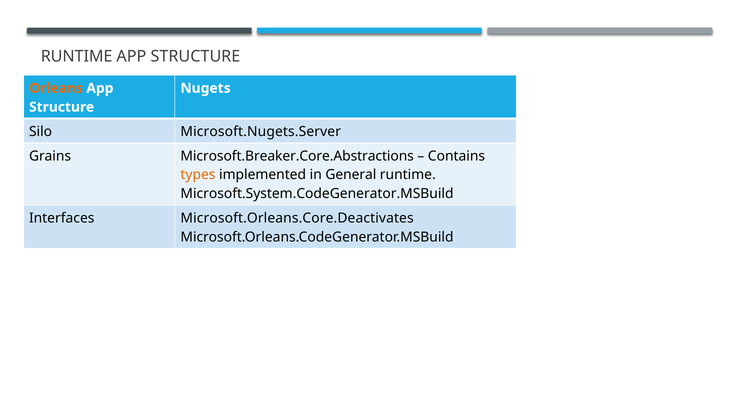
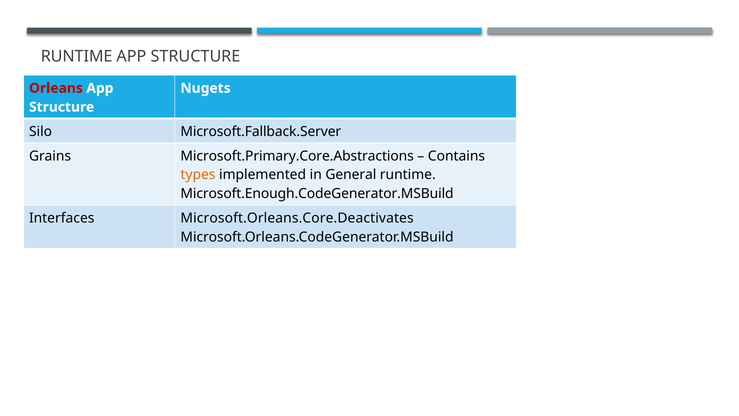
Orleans colour: orange -> red (56, 88)
Microsoft.Nugets.Server: Microsoft.Nugets.Server -> Microsoft.Fallback.Server (261, 131)
Microsoft.Breaker.Core.Abstractions: Microsoft.Breaker.Core.Abstractions -> Microsoft.Primary.Core.Abstractions (297, 156)
Microsoft.System.CodeGenerator.MSBuild: Microsoft.System.CodeGenerator.MSBuild -> Microsoft.Enough.CodeGenerator.MSBuild (317, 194)
